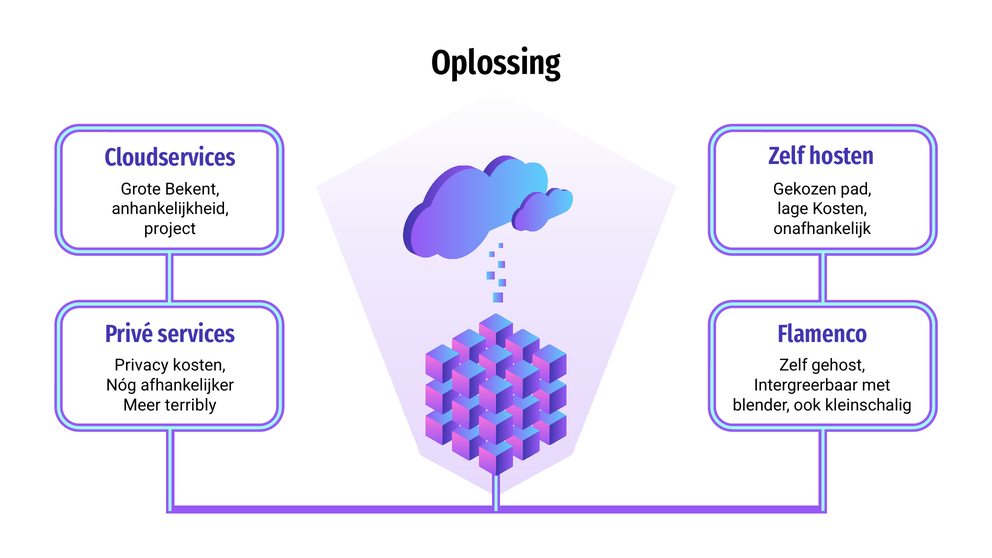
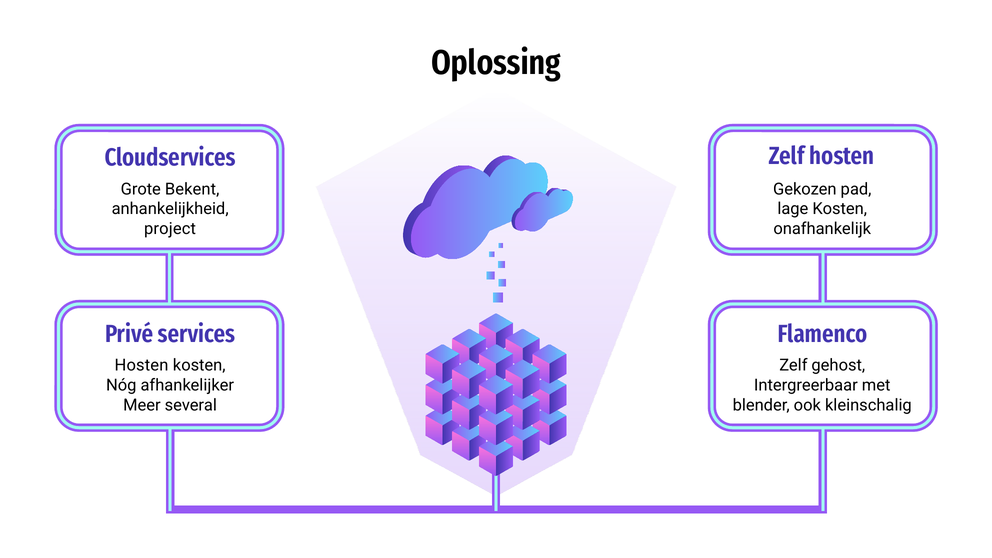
Privacy: Privacy -> Hosten (142, 366)
terribly: terribly -> several (191, 405)
